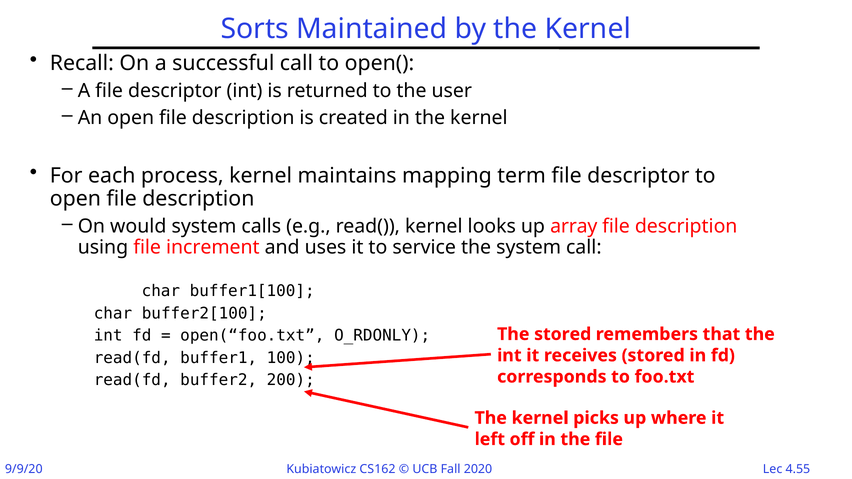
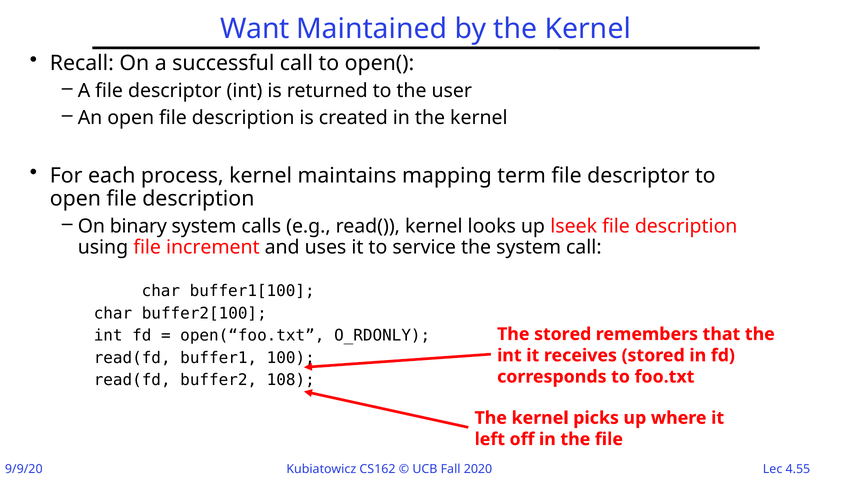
Sorts: Sorts -> Want (255, 29)
would: would -> binary (138, 227)
array: array -> lseek (574, 227)
200: 200 -> 108 (291, 380)
